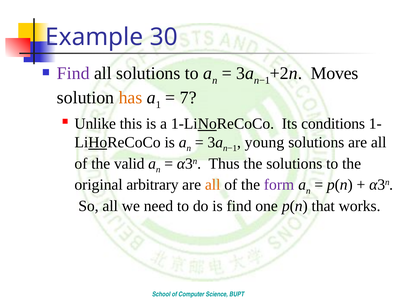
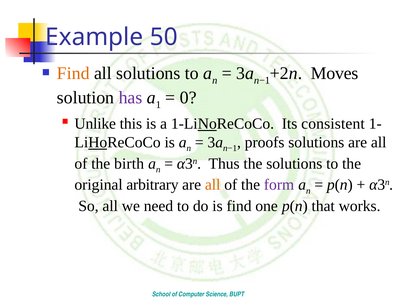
30: 30 -> 50 (164, 37)
Find colour: purple -> orange (73, 73)
has colour: orange -> purple (131, 98)
7: 7 -> 0 (188, 98)
conditions: conditions -> consistent (333, 124)
young: young -> proofs (265, 142)
valid: valid -> birth (129, 164)
